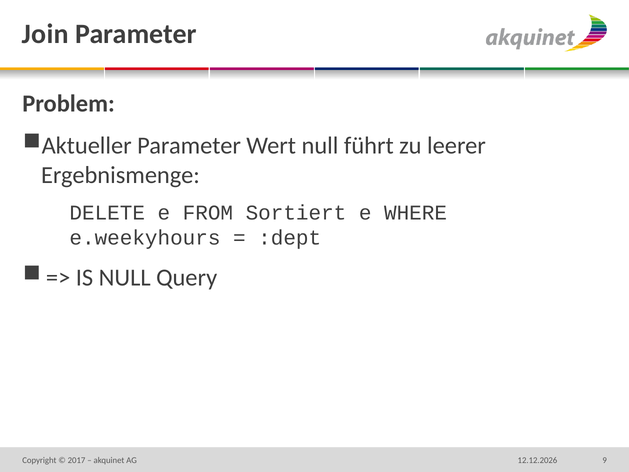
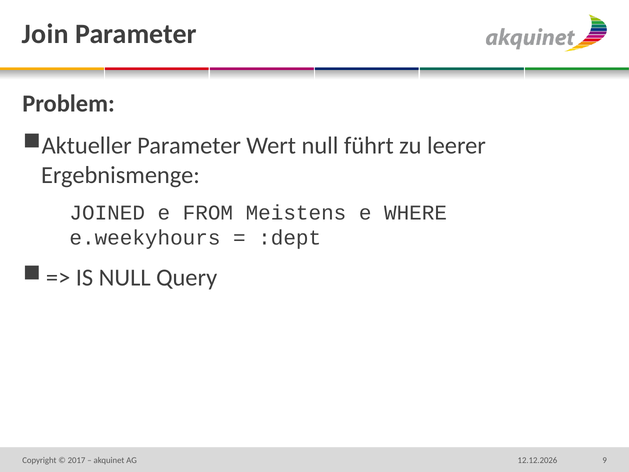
DELETE: DELETE -> JOINED (107, 212)
Sortiert: Sortiert -> Meistens (296, 212)
